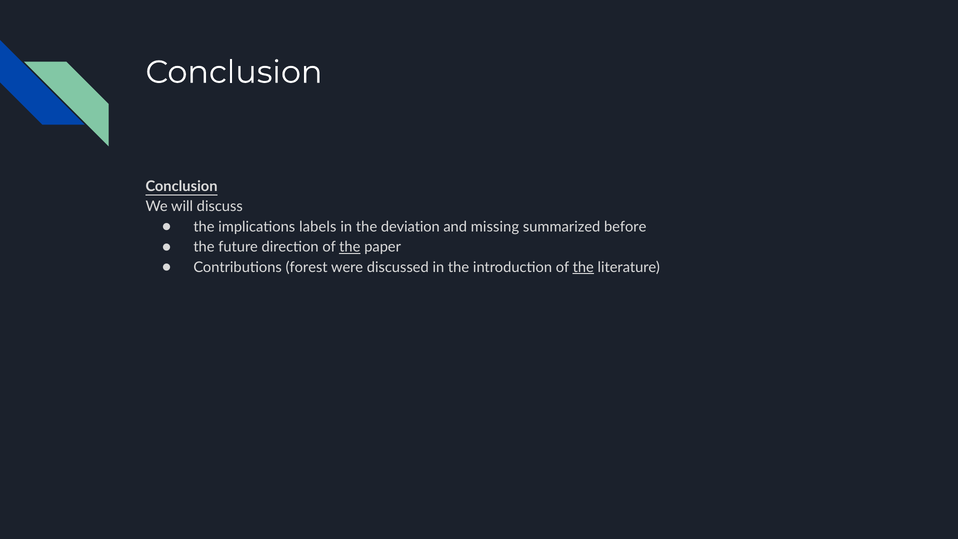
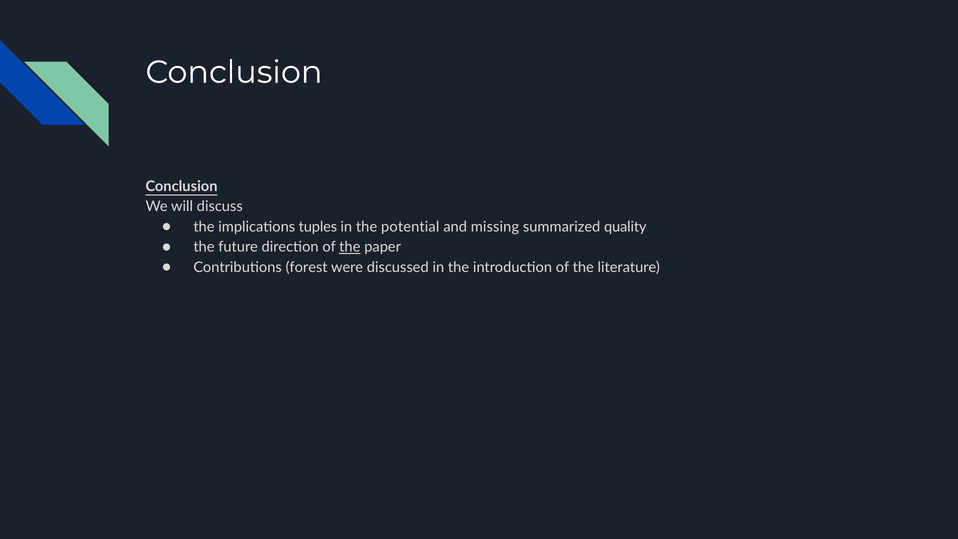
labels: labels -> tuples (318, 227)
deviation: deviation -> potential (410, 227)
before: before -> quality (625, 227)
the underline: present -> none (583, 267)
